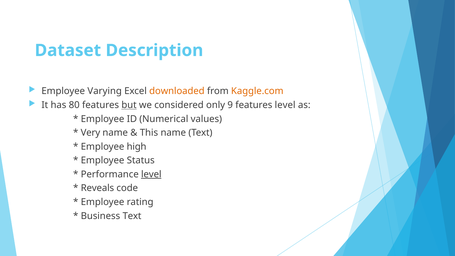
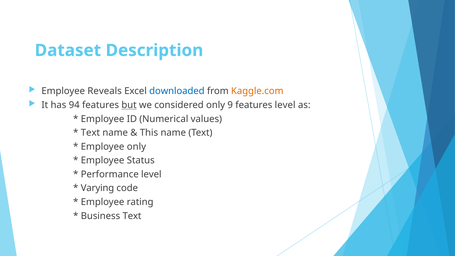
Varying: Varying -> Reveals (105, 91)
downloaded colour: orange -> blue (177, 91)
80: 80 -> 94 (74, 105)
Very: Very -> Text (90, 133)
Employee high: high -> only (136, 147)
level underline: present -> none (151, 174)
Reveals: Reveals -> Varying (97, 188)
